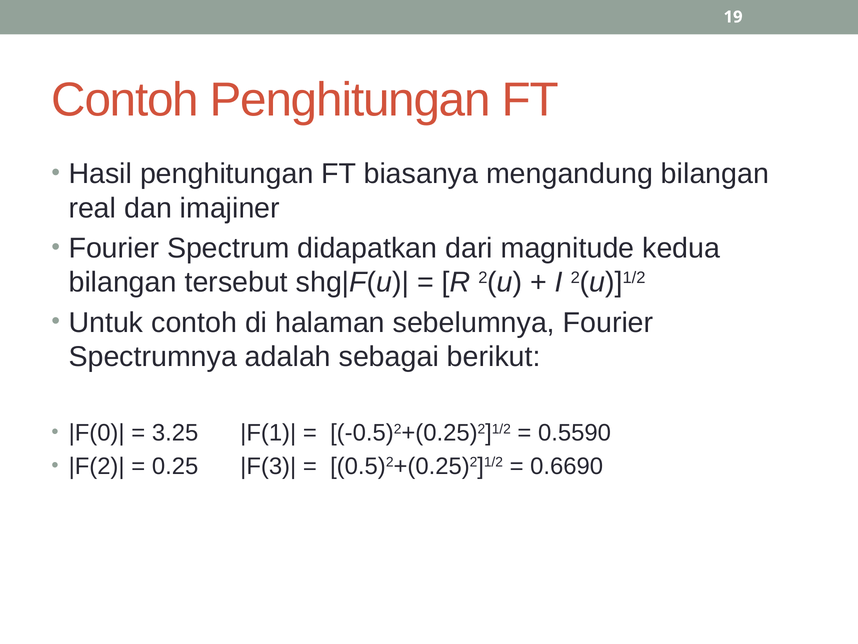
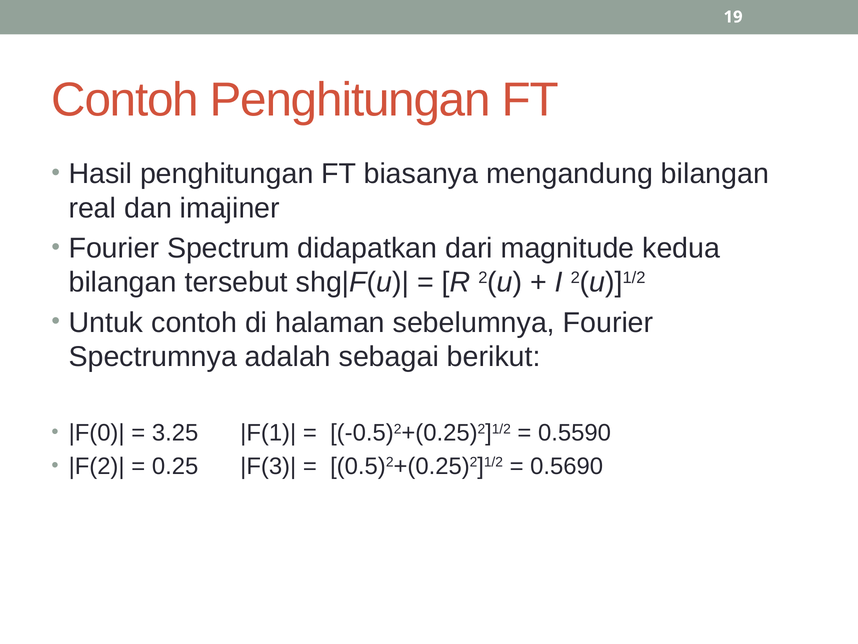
0.6690: 0.6690 -> 0.5690 (567, 466)
